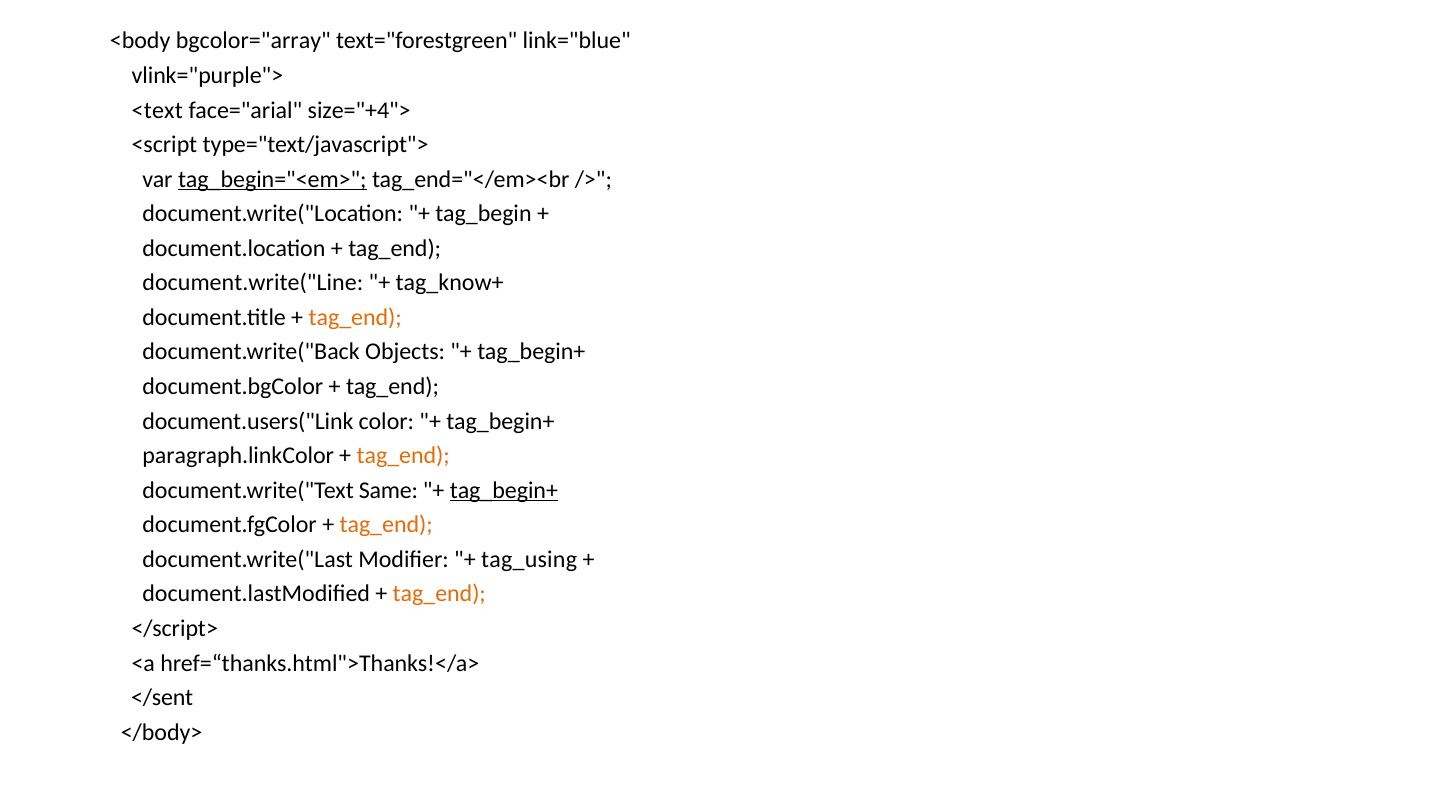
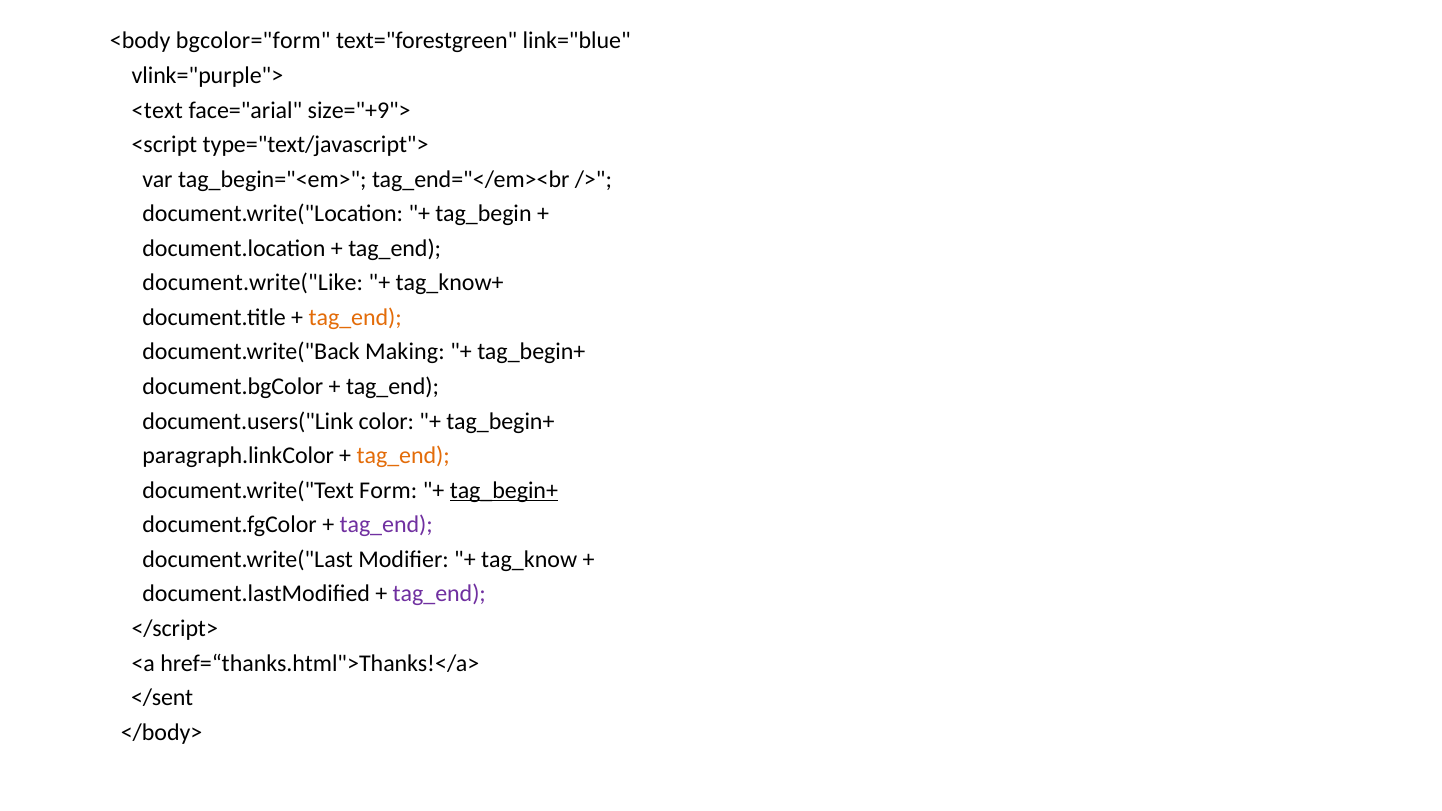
bgcolor="array: bgcolor="array -> bgcolor="form (253, 41)
size="+4">: size="+4"> -> size="+9"> (359, 110)
tag_begin="<em> underline: present -> none (272, 179)
document.write("Line: document.write("Line -> document.write("Like (253, 283)
Objects: Objects -> Making (405, 352)
Same: Same -> Form (388, 490)
tag_end colour: orange -> purple (386, 525)
tag_using: tag_using -> tag_know (529, 560)
tag_end colour: orange -> purple (439, 594)
